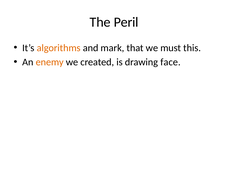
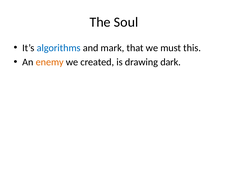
Peril: Peril -> Soul (126, 22)
algorithms colour: orange -> blue (59, 48)
face: face -> dark (171, 62)
